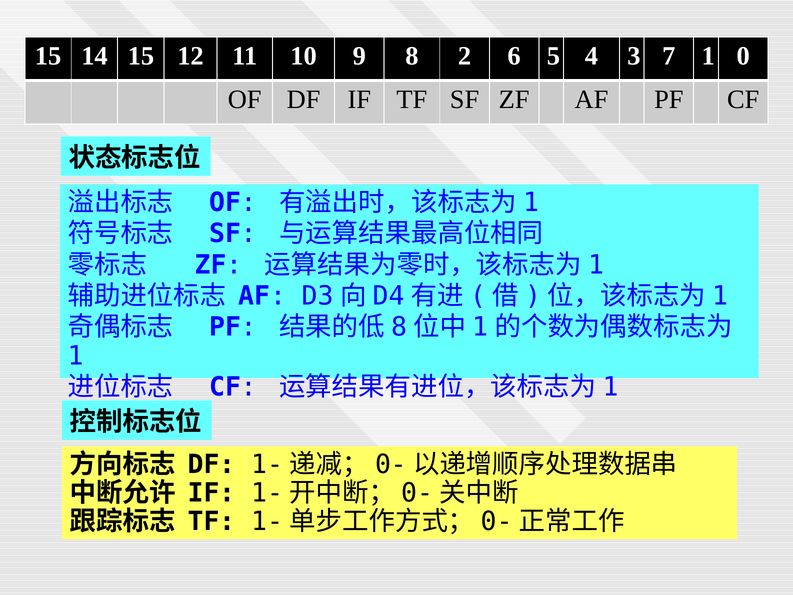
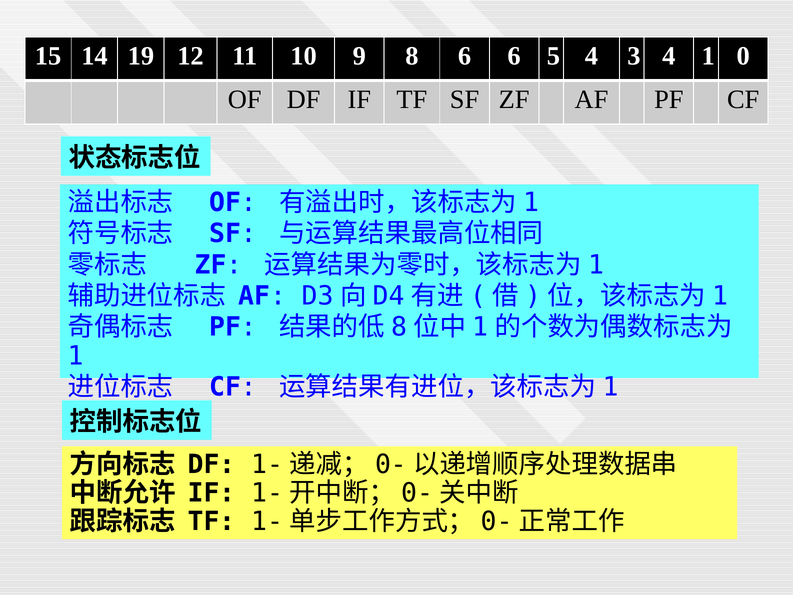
14 15: 15 -> 19 (141, 56)
8 2: 2 -> 6 (465, 56)
3 7: 7 -> 4 (669, 56)
